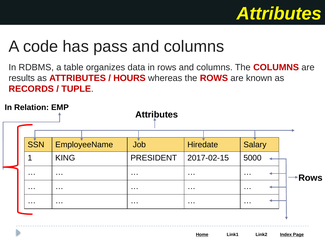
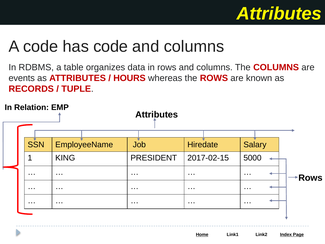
has pass: pass -> code (111, 46)
results: results -> events (22, 78)
